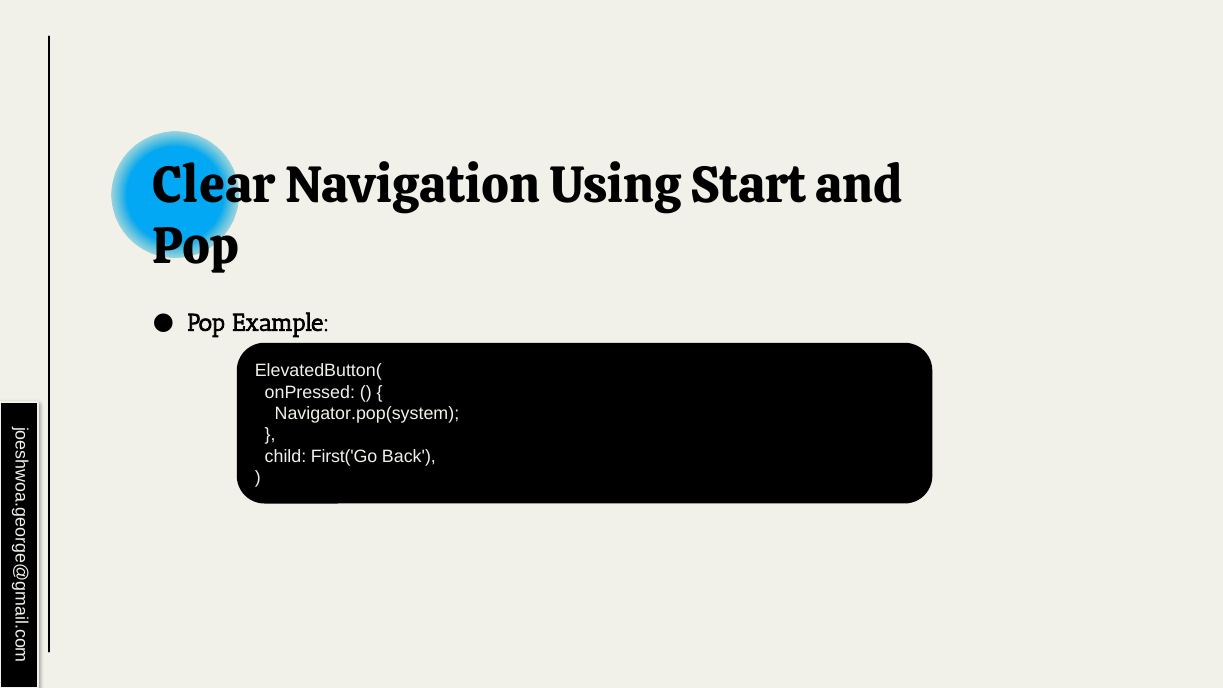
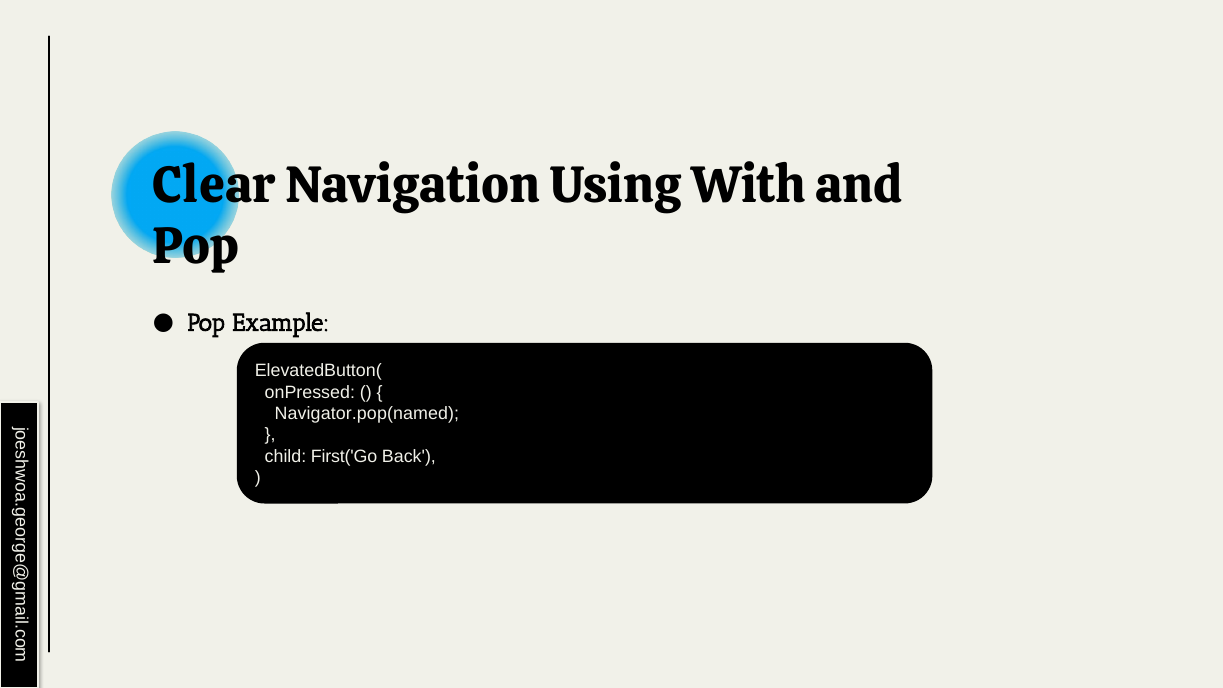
Start: Start -> With (749, 186)
Navigator.pop(system: Navigator.pop(system -> Navigator.pop(named (367, 414)
